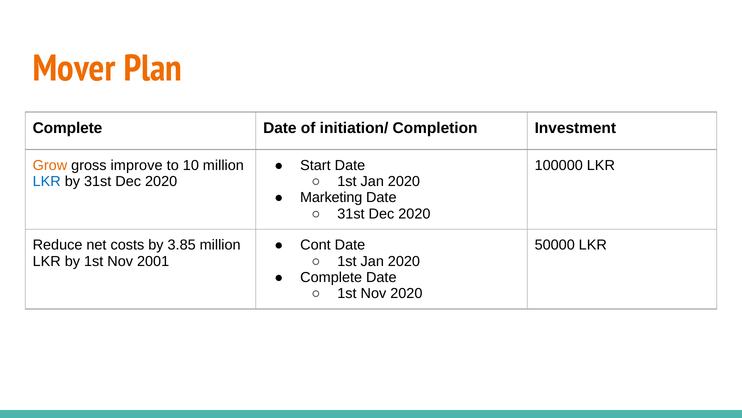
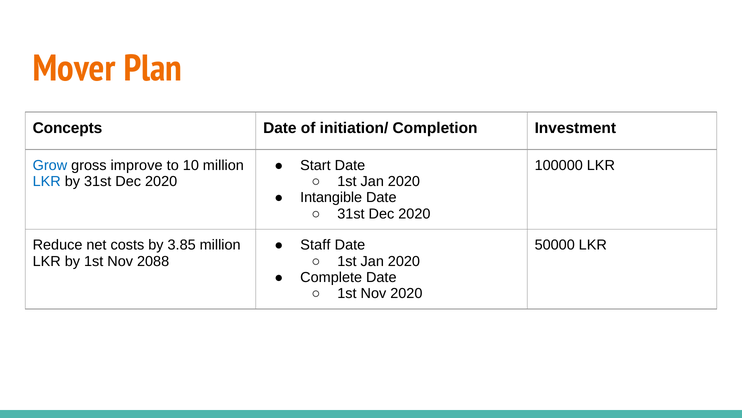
Complete: Complete -> Concepts (67, 128)
Grow colour: orange -> blue (50, 165)
Marketing: Marketing -> Intangible (331, 197)
Cont: Cont -> Staff (315, 245)
2001: 2001 -> 2088 (153, 261)
